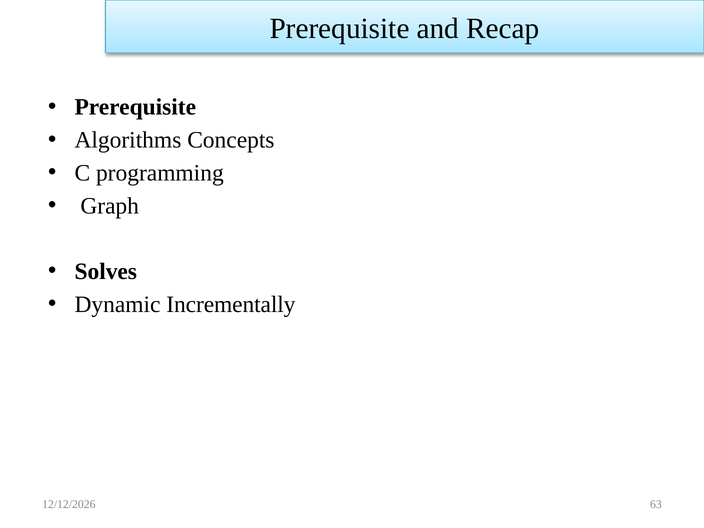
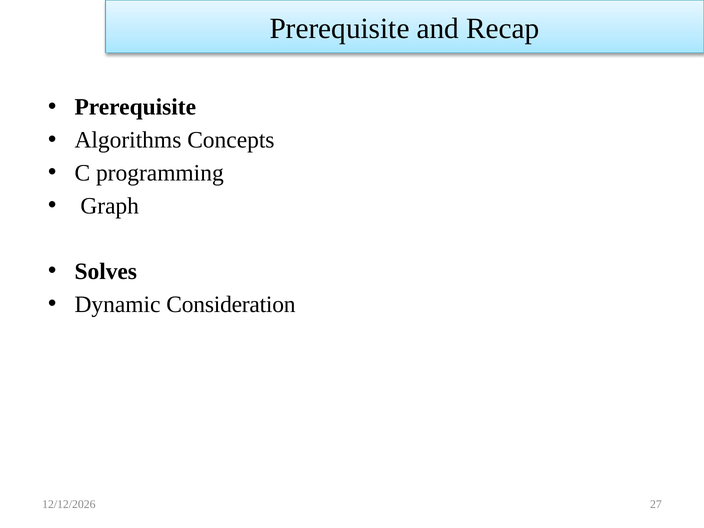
Incrementally: Incrementally -> Consideration (231, 304)
63: 63 -> 27 (656, 504)
